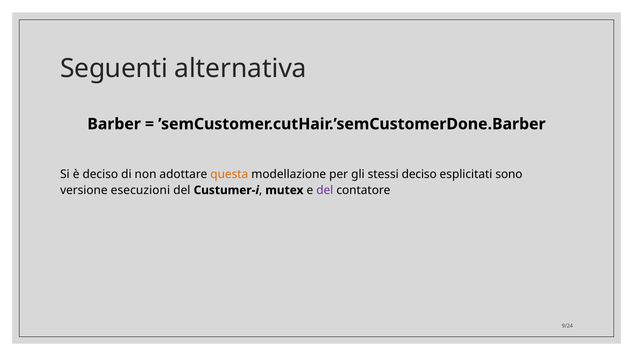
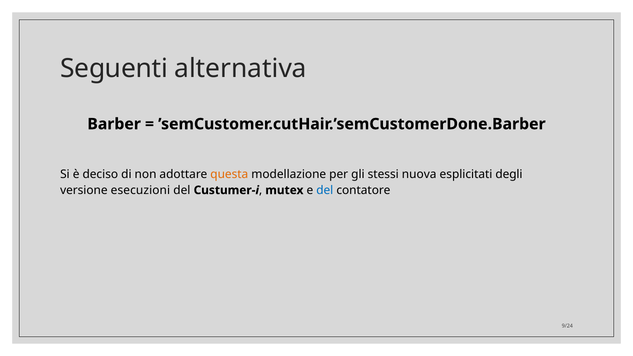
stessi deciso: deciso -> nuova (419, 175)
sono: sono -> degli (509, 175)
del colour: purple -> blue (325, 190)
